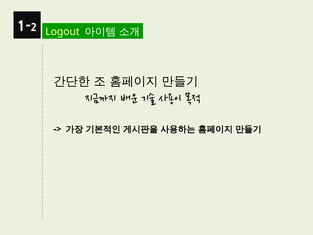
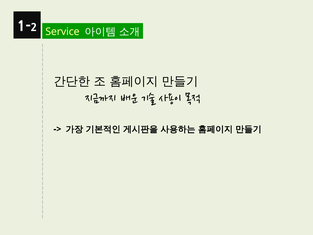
Logout: Logout -> Service (62, 32)
